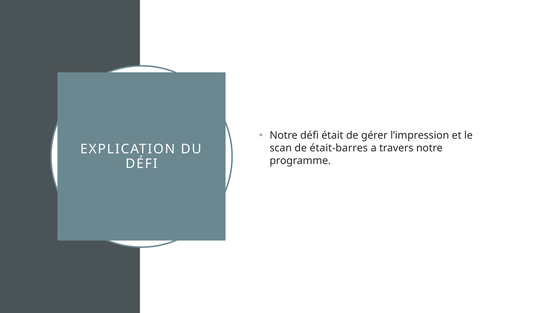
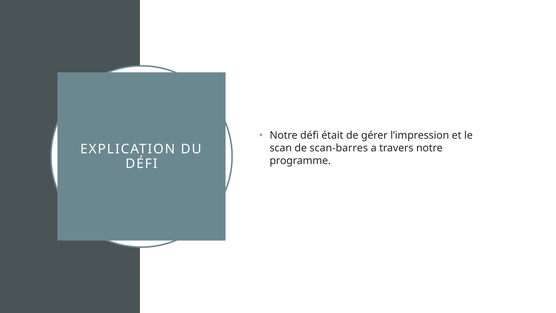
était-barres: était-barres -> scan-barres (339, 148)
